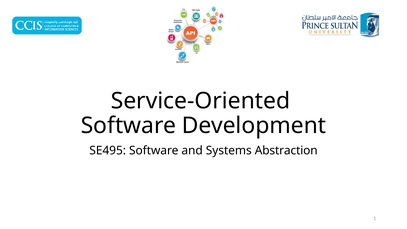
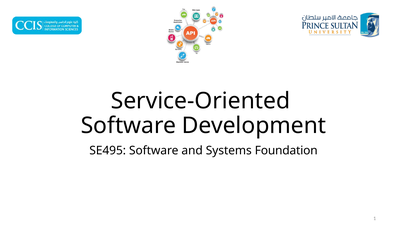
Abstraction: Abstraction -> Foundation (286, 150)
